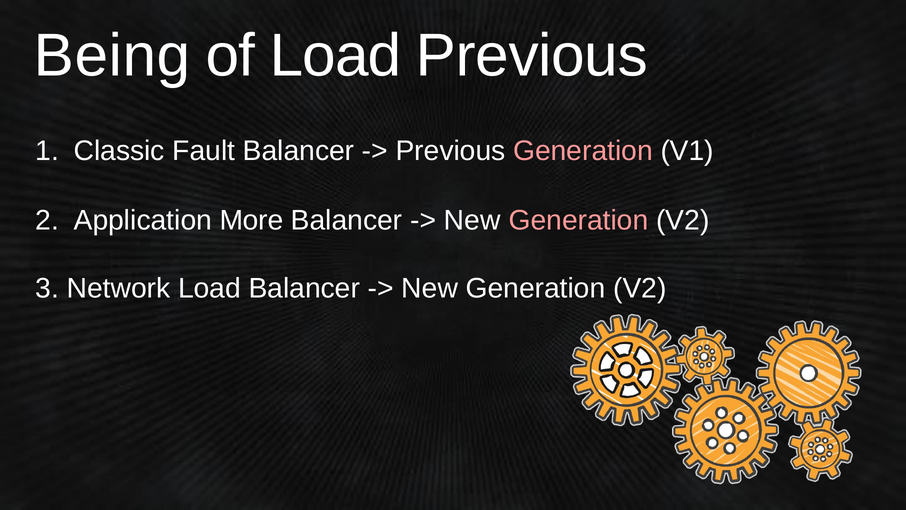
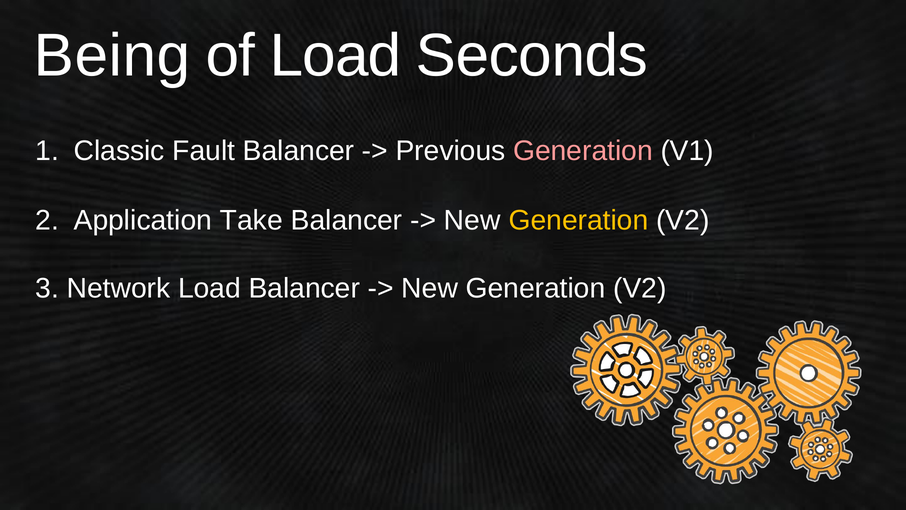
Load Previous: Previous -> Seconds (532, 56)
More: More -> Take (251, 220)
Generation colour: pink -> yellow (579, 220)
